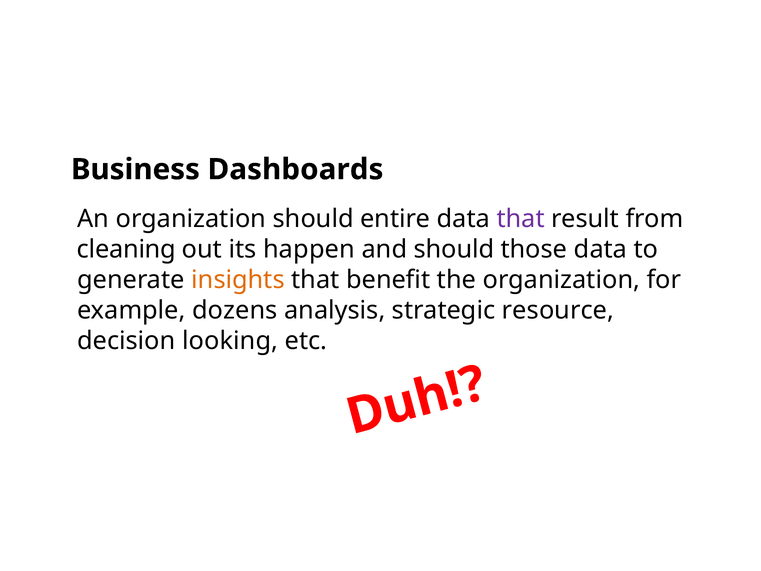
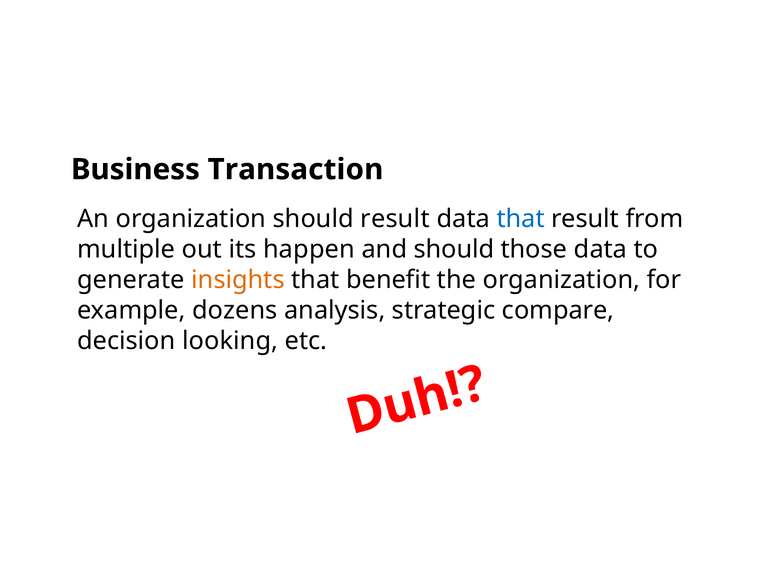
Dashboards: Dashboards -> Transaction (295, 169)
should entire: entire -> result (395, 219)
that colour: purple -> blue (521, 219)
cleaning: cleaning -> multiple (126, 249)
resource: resource -> compare (558, 310)
